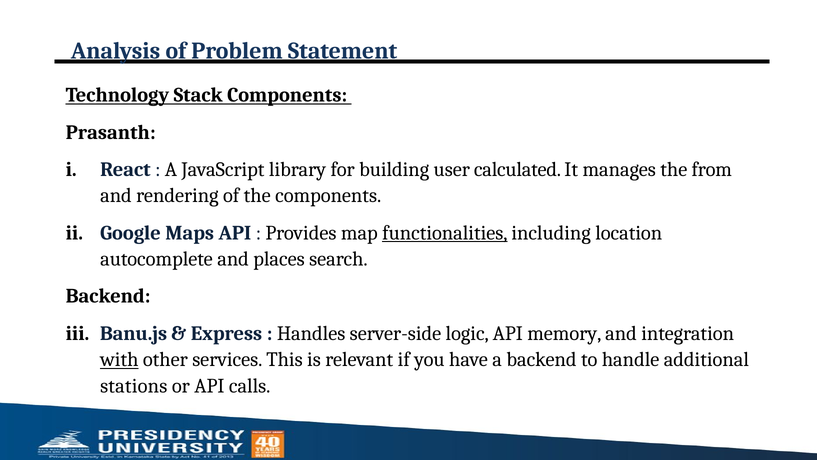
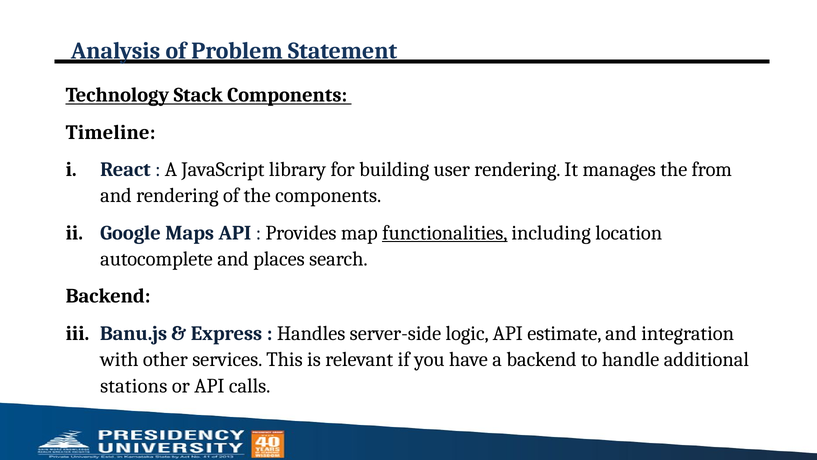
Prasanth: Prasanth -> Timeline (111, 132)
user calculated: calculated -> rendering (517, 169)
memory: memory -> estimate (564, 333)
with underline: present -> none (119, 359)
